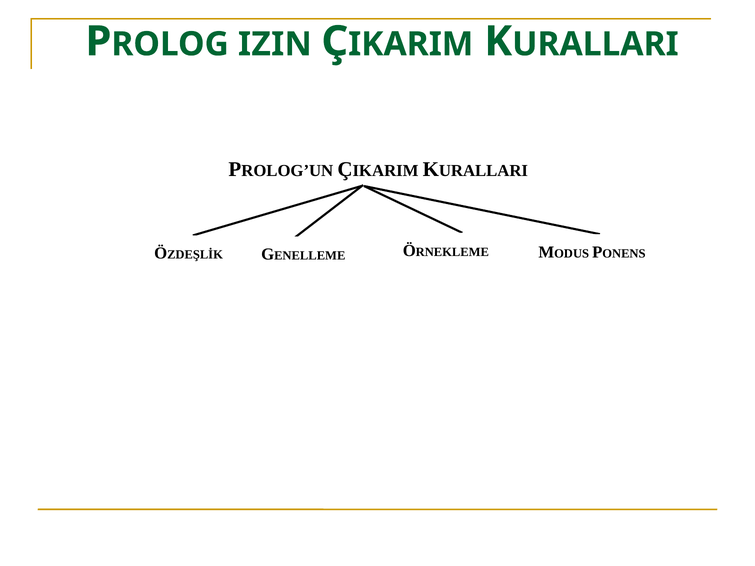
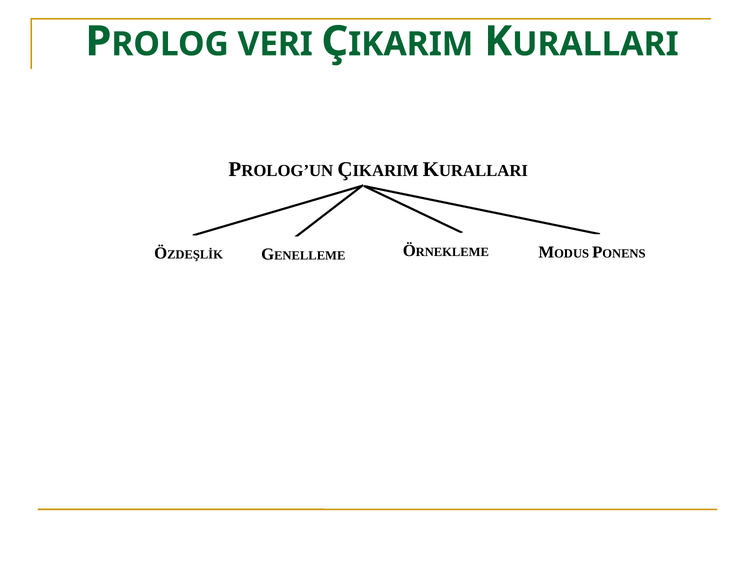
IZIN: IZIN -> VERI (275, 44)
